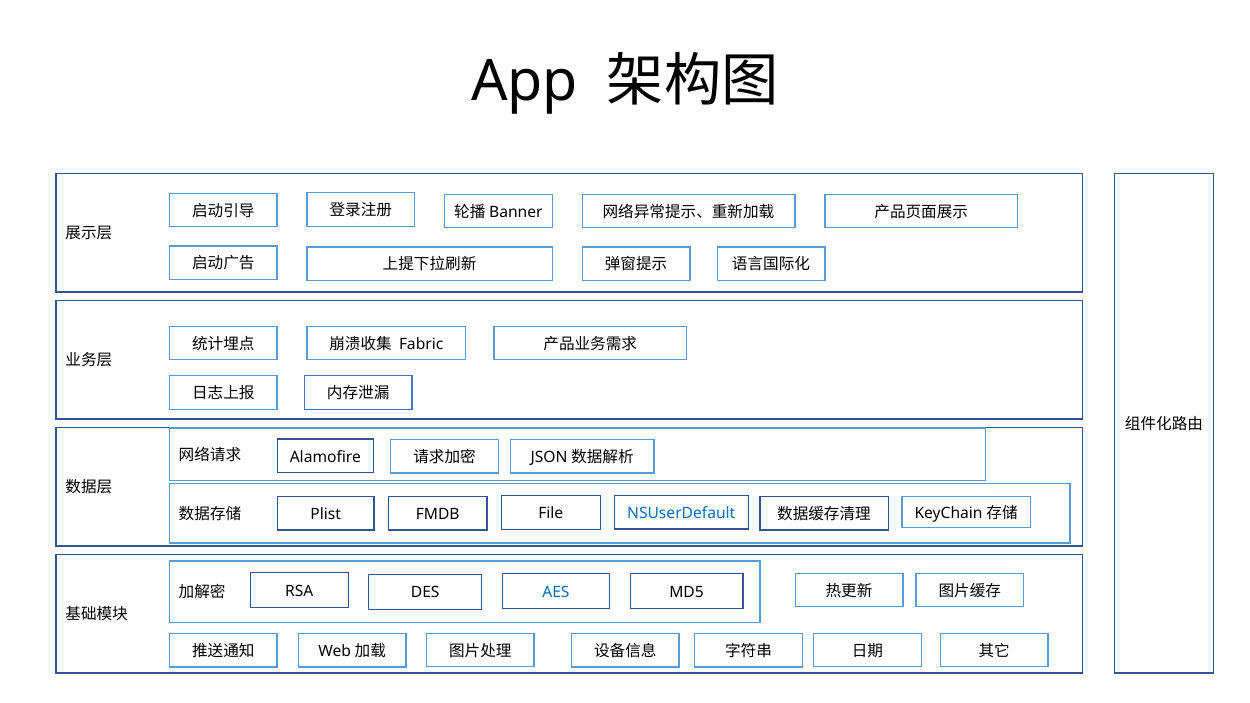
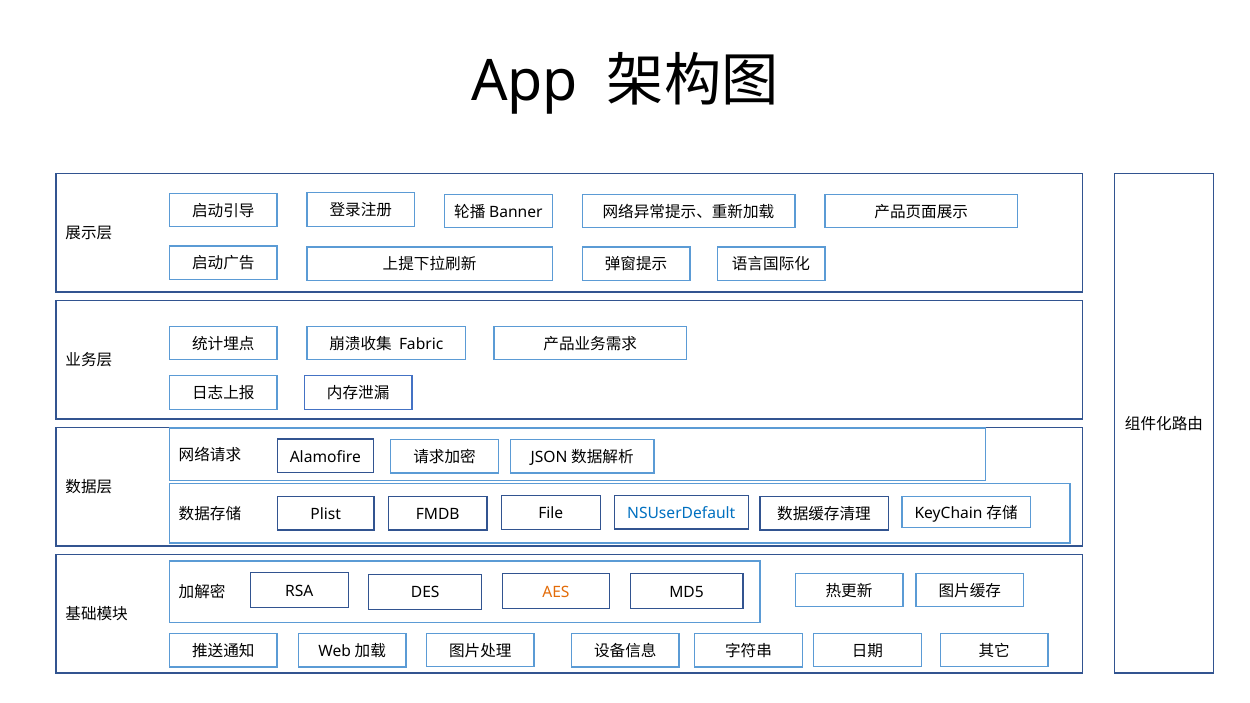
AES colour: blue -> orange (556, 592)
